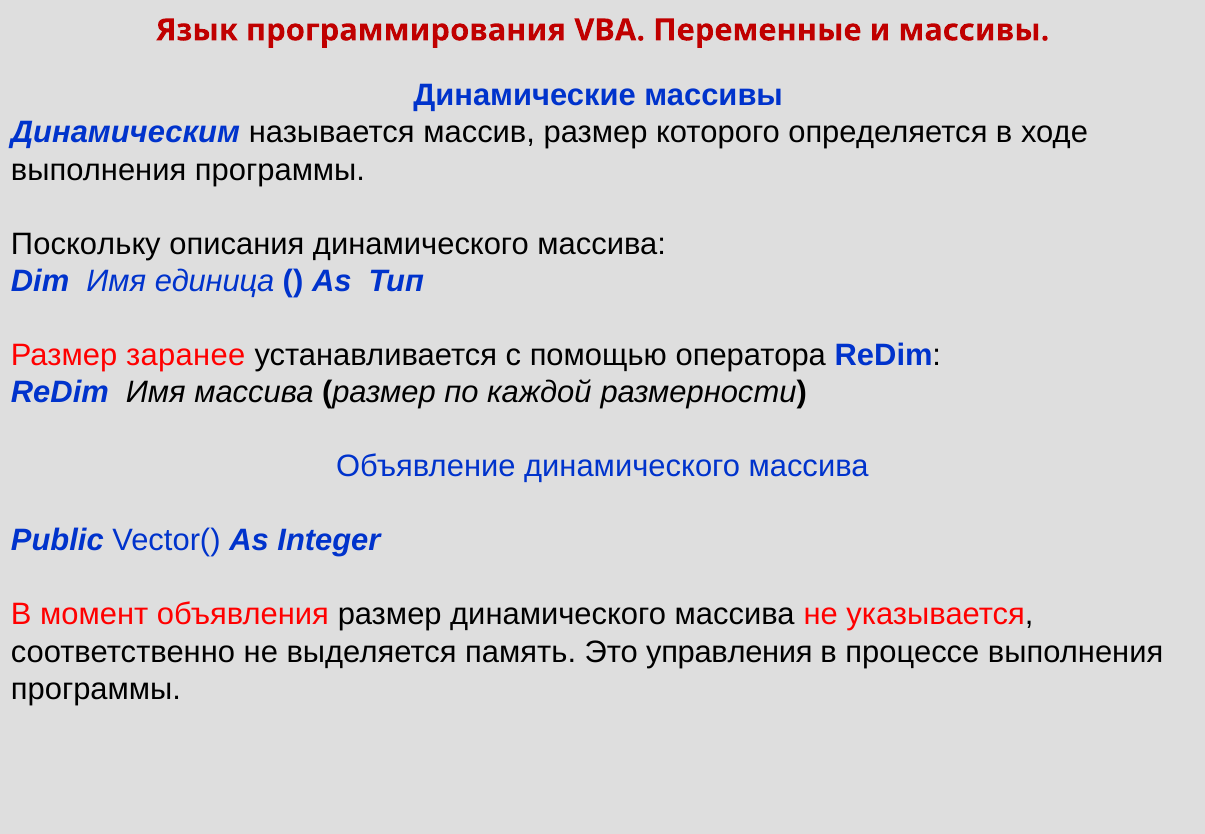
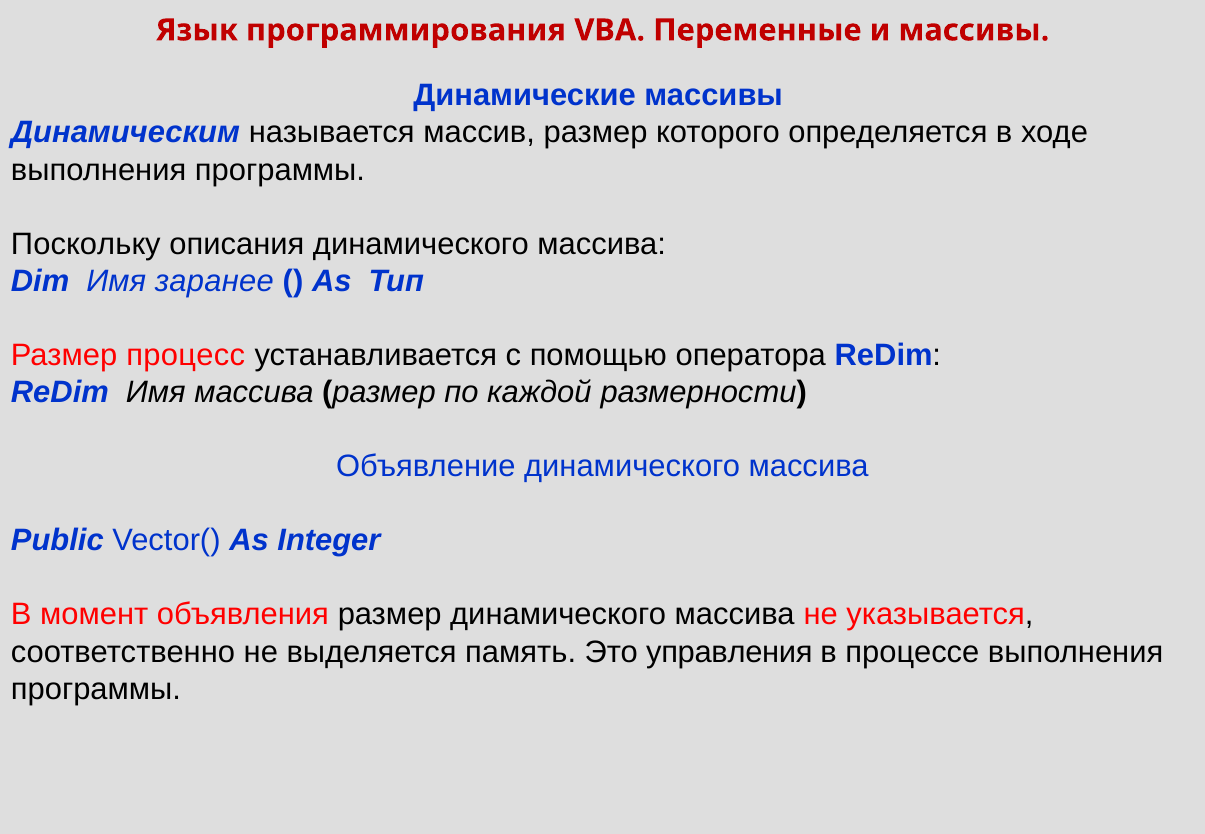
единица: единица -> заранее (214, 281)
заранее: заранее -> процесс (186, 355)
